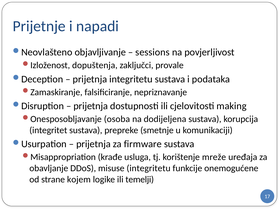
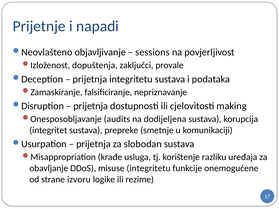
osoba: osoba -> audits (117, 119)
firmware: firmware -> slobodan (143, 144)
mreže: mreže -> razliku (214, 157)
kojem: kojem -> izvoru (79, 180)
temelji: temelji -> rezime (140, 180)
